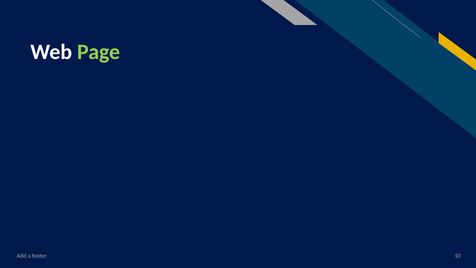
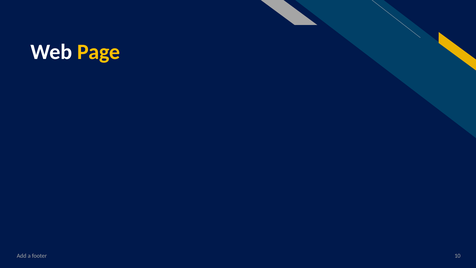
Page colour: light green -> yellow (99, 52)
